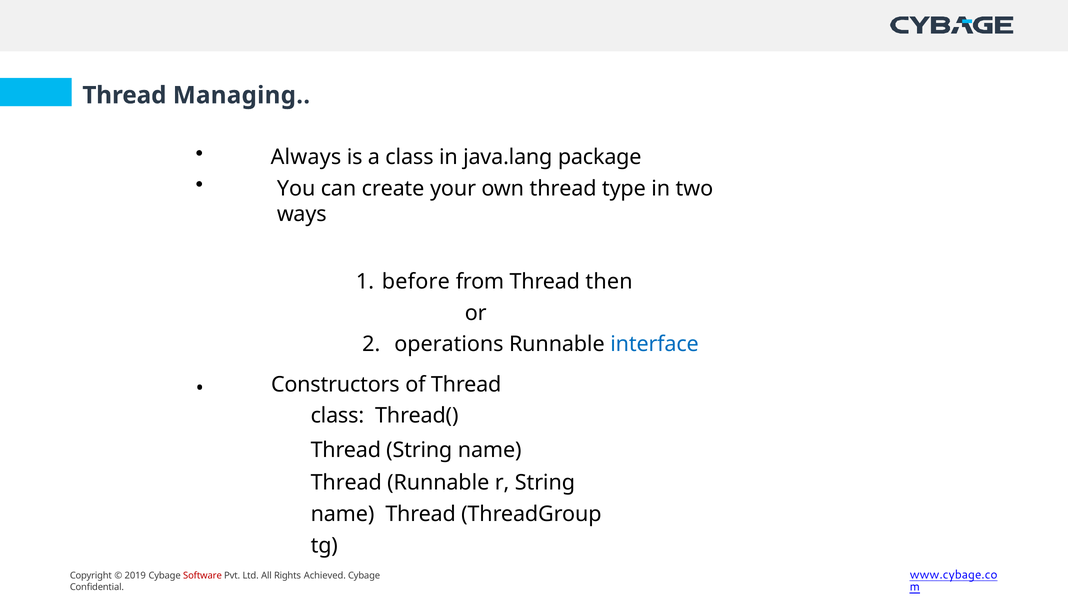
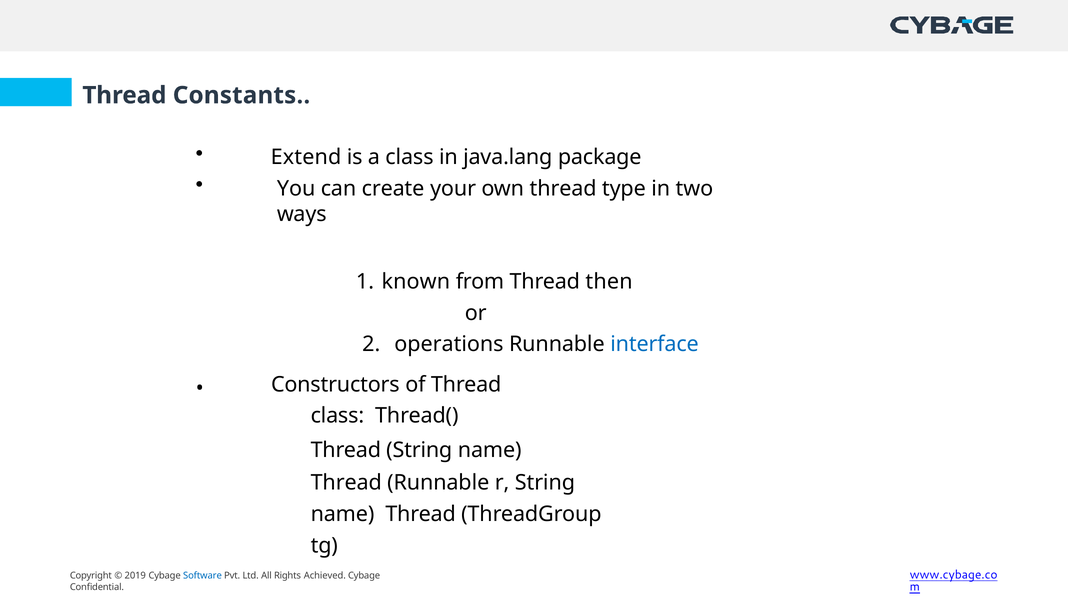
Managing: Managing -> Constants (242, 95)
Always: Always -> Extend (306, 157)
before: before -> known (416, 282)
Software colour: red -> blue (202, 576)
